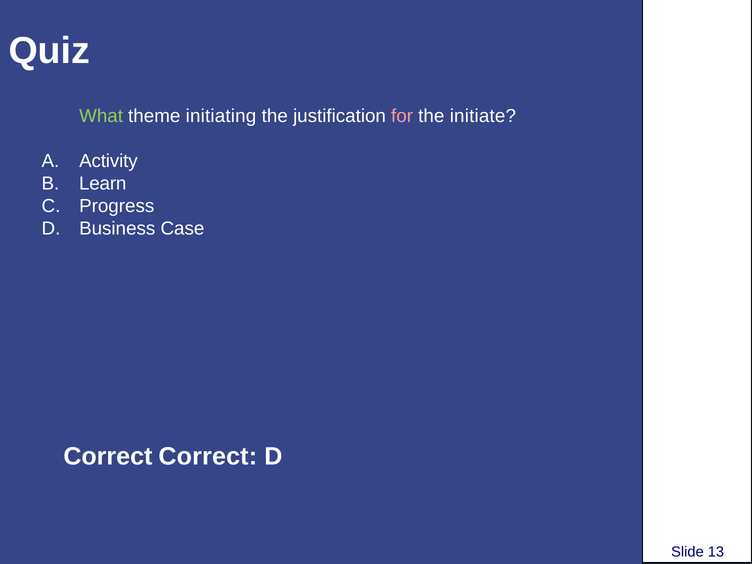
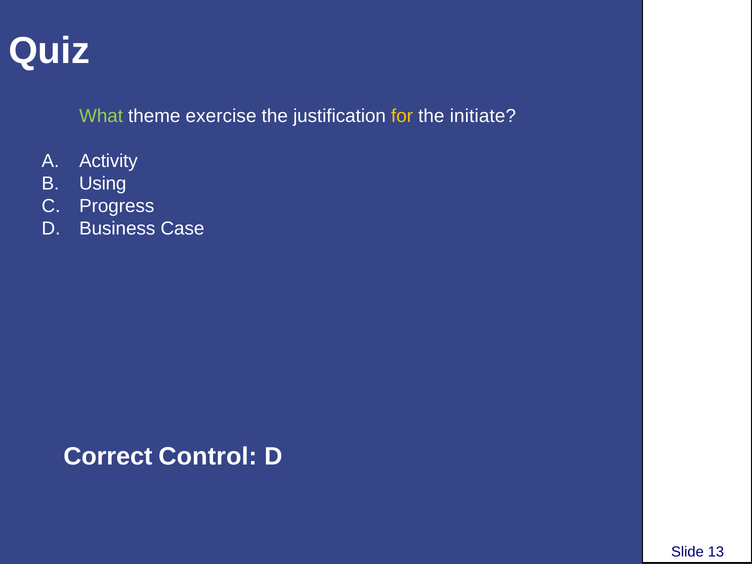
initiating: initiating -> exercise (221, 116)
for colour: pink -> yellow (402, 116)
Learn: Learn -> Using (103, 184)
Correct Correct: Correct -> Control (208, 456)
